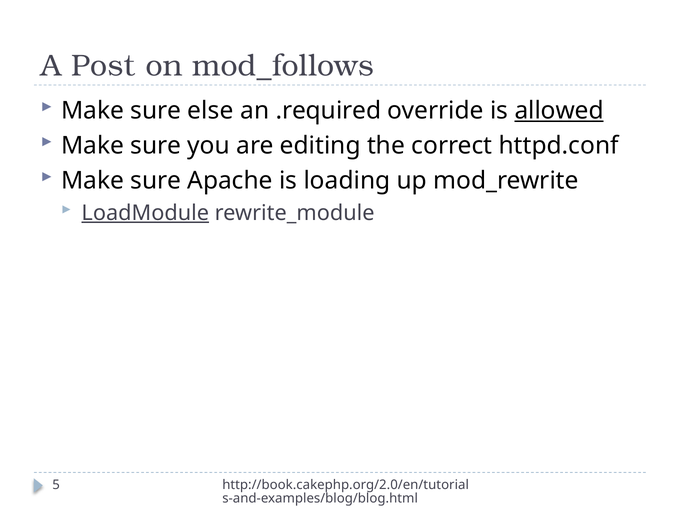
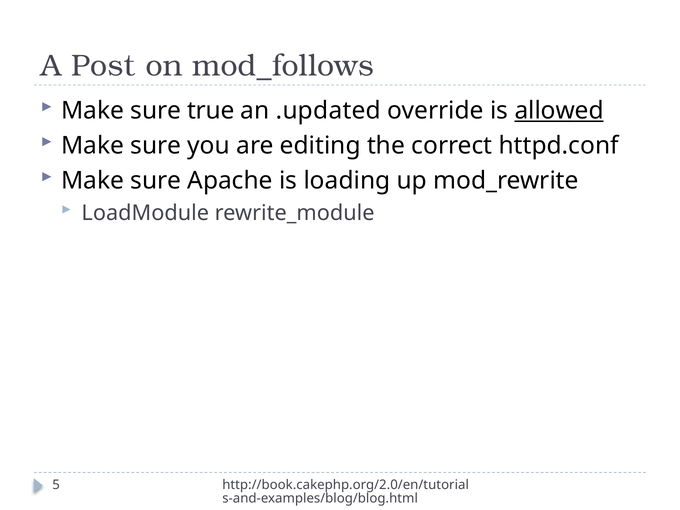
else: else -> true (211, 110)
.required: .required -> .updated (328, 110)
LoadModule underline: present -> none (145, 213)
